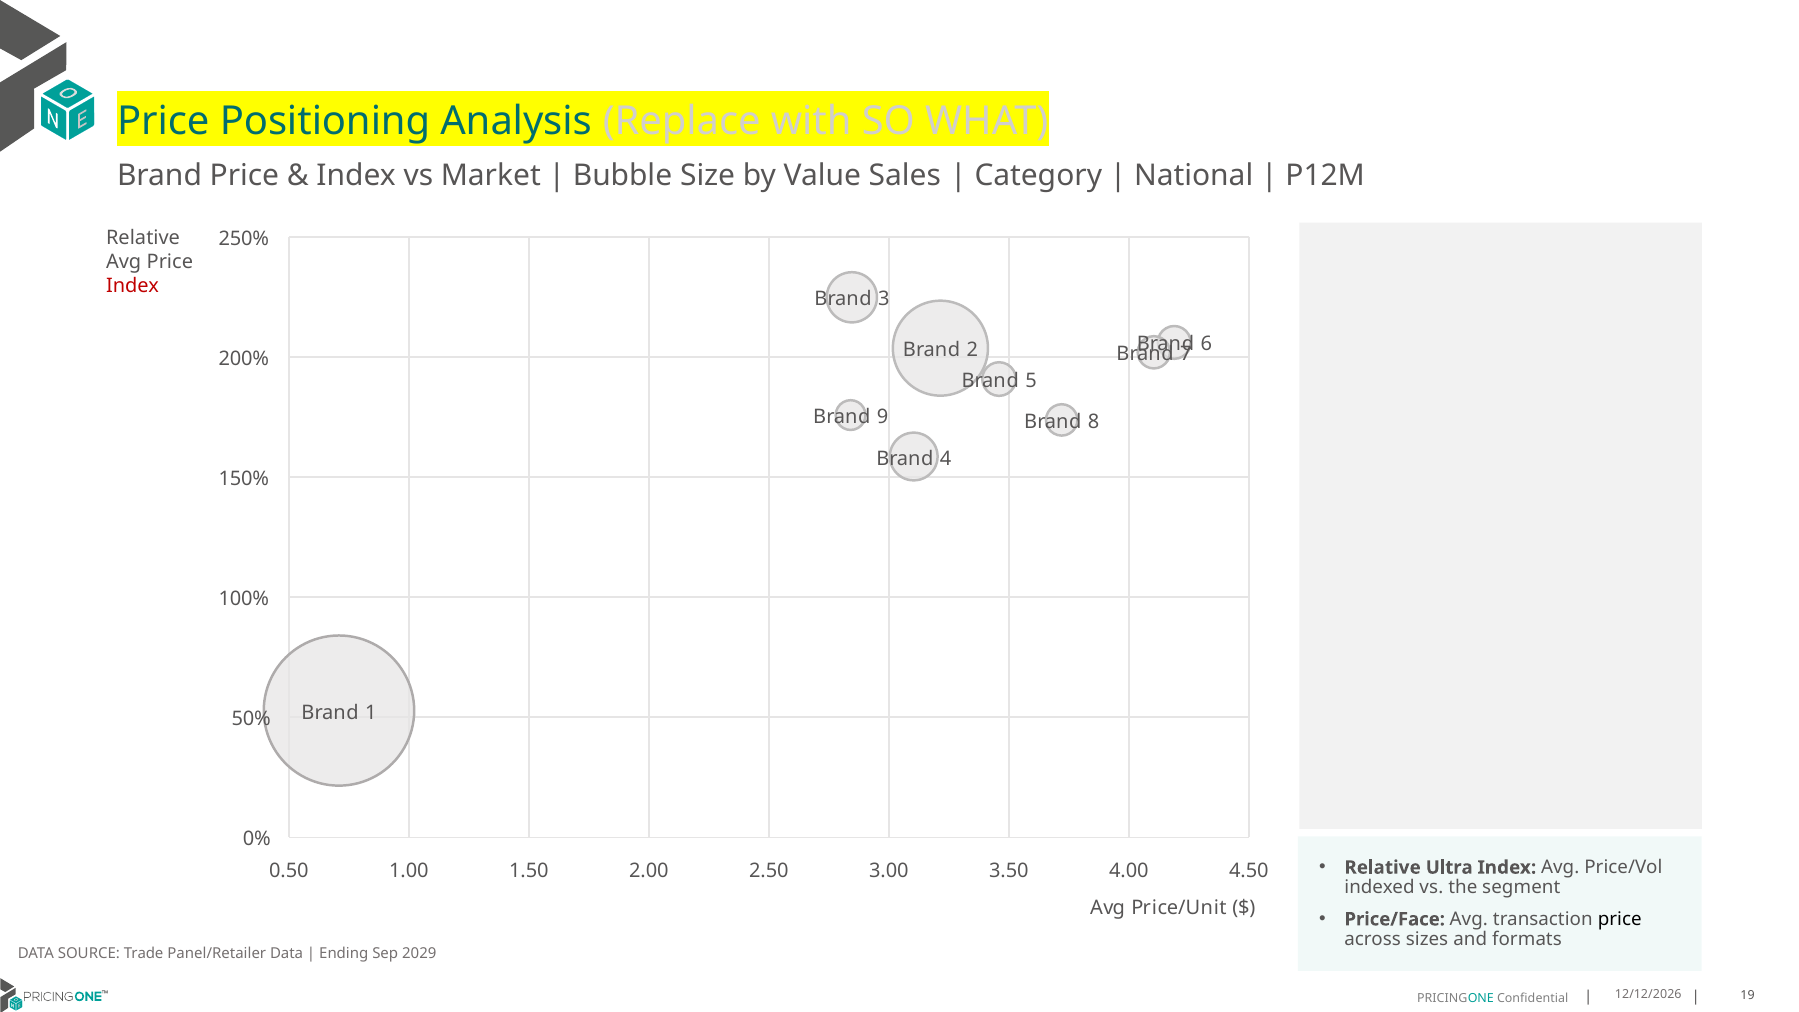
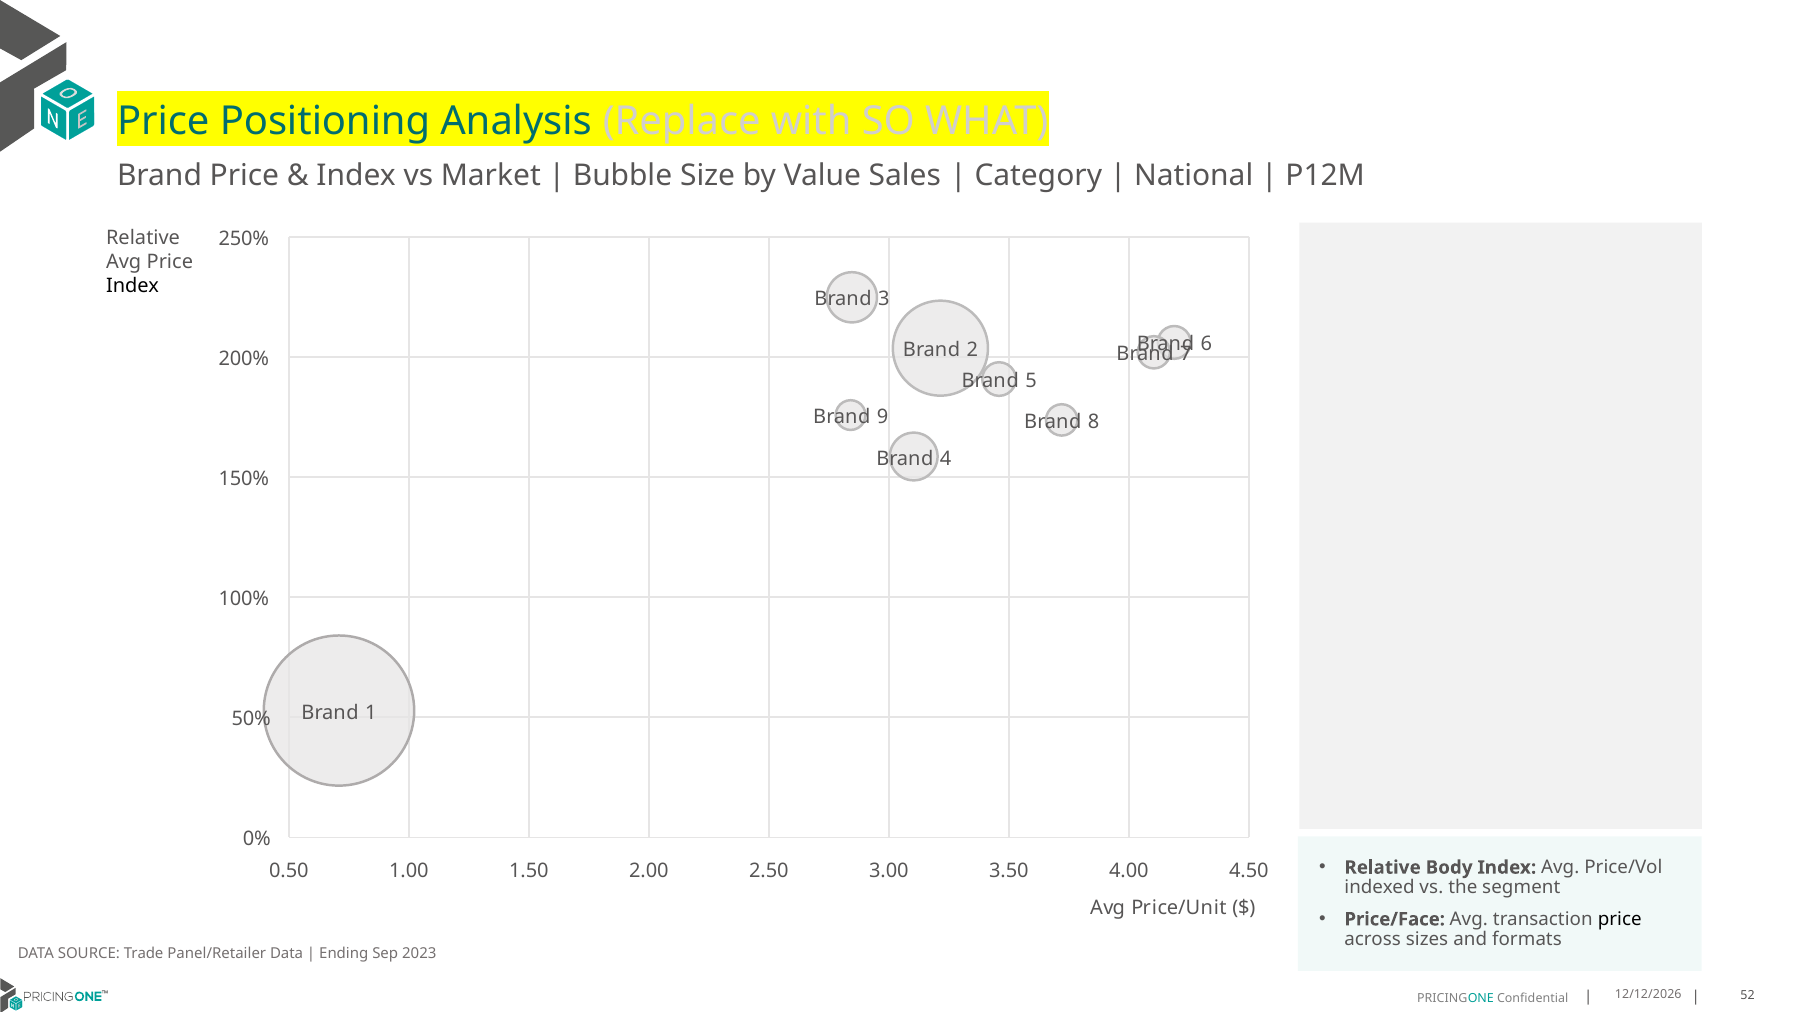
Index colour: red -> black (133, 286)
Ultra: Ultra -> Body (1449, 867)
2029: 2029 -> 2023 (419, 953)
19: 19 -> 52 (1748, 995)
